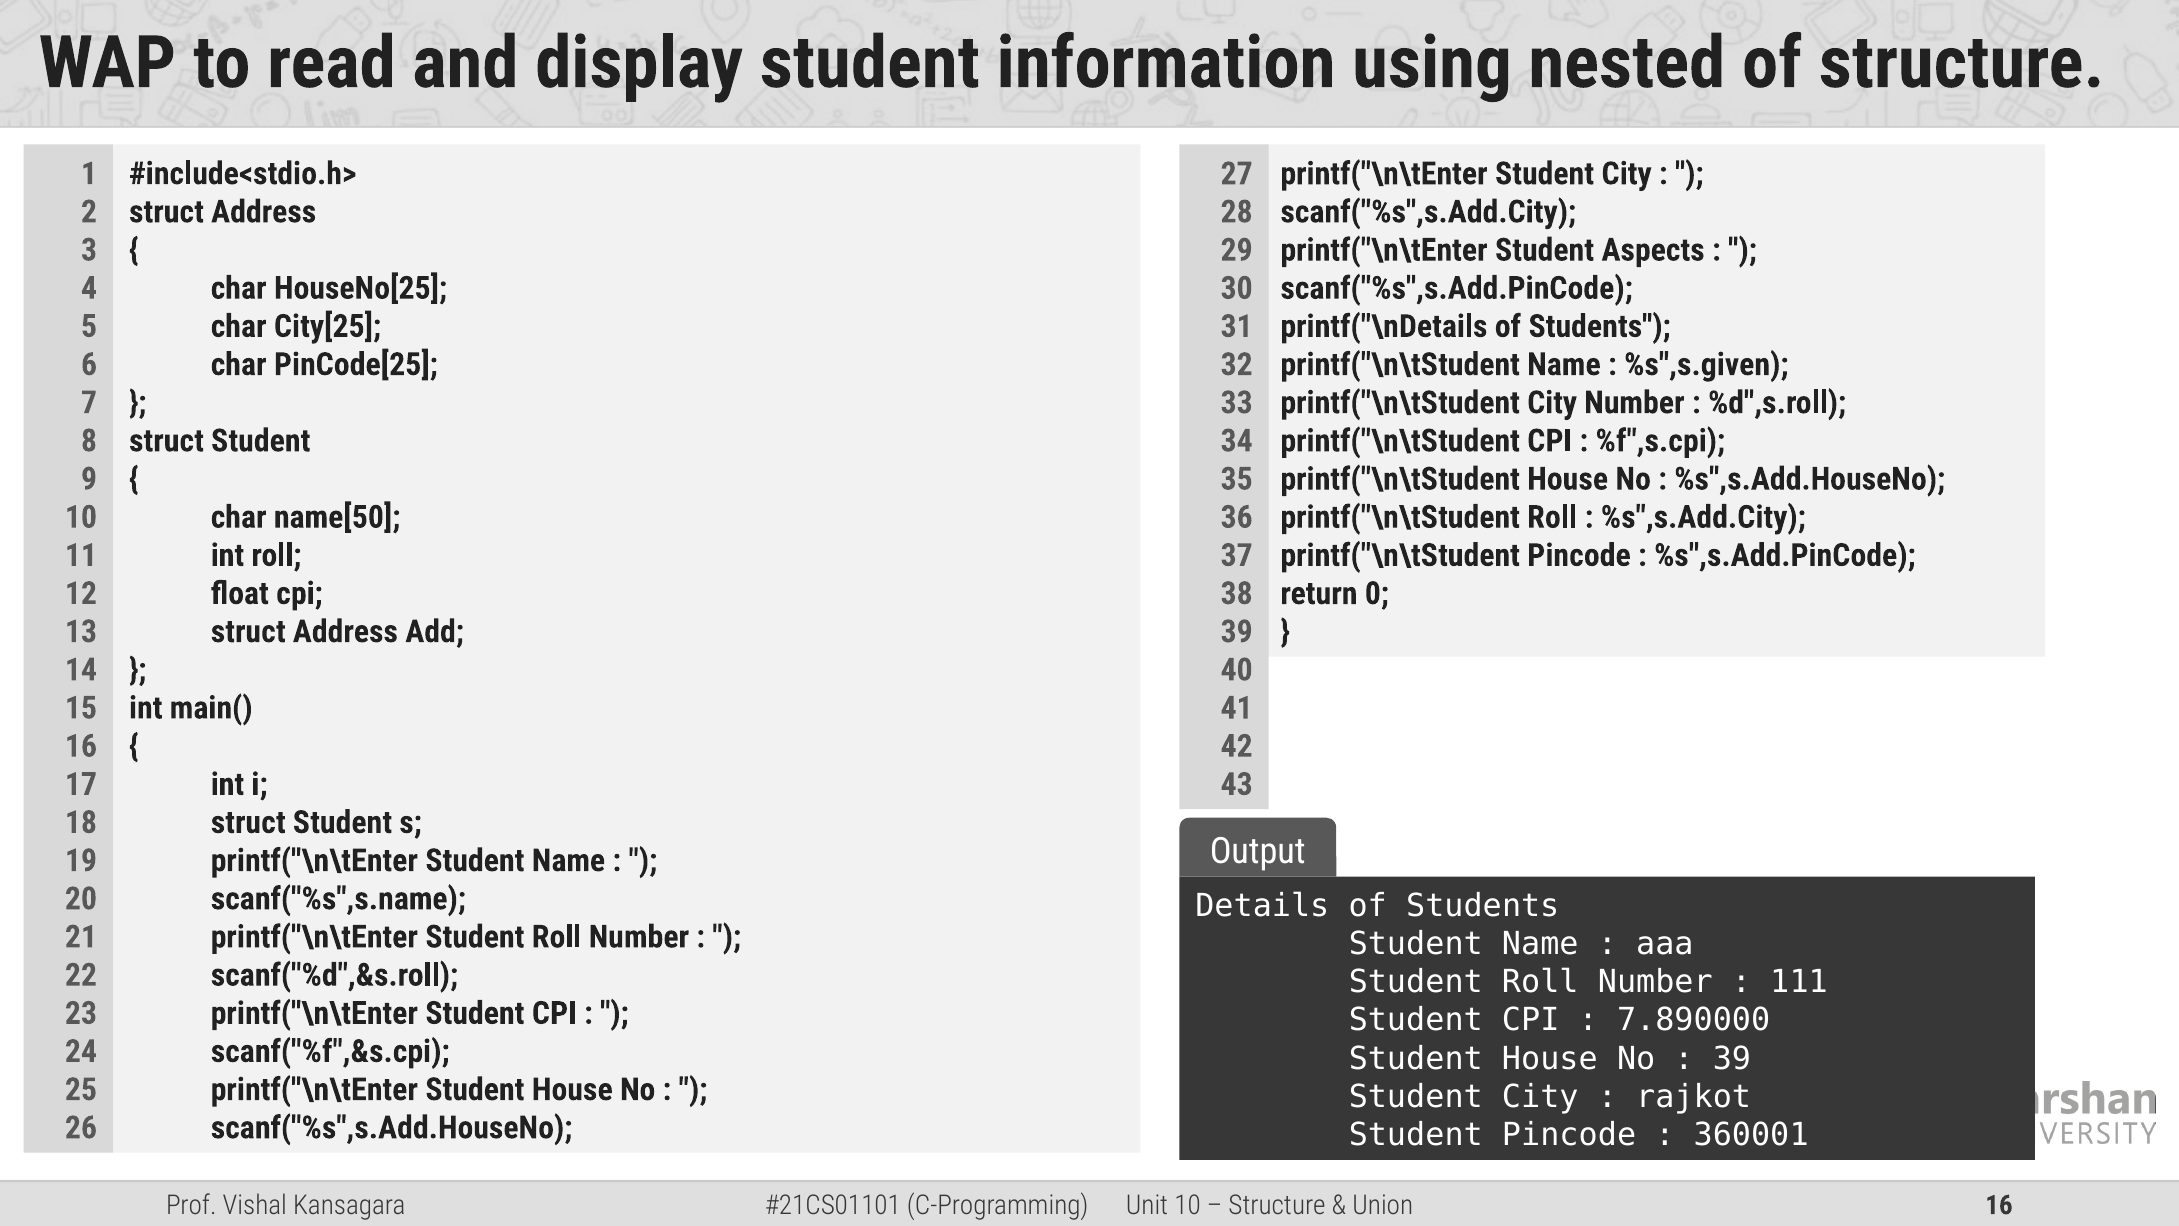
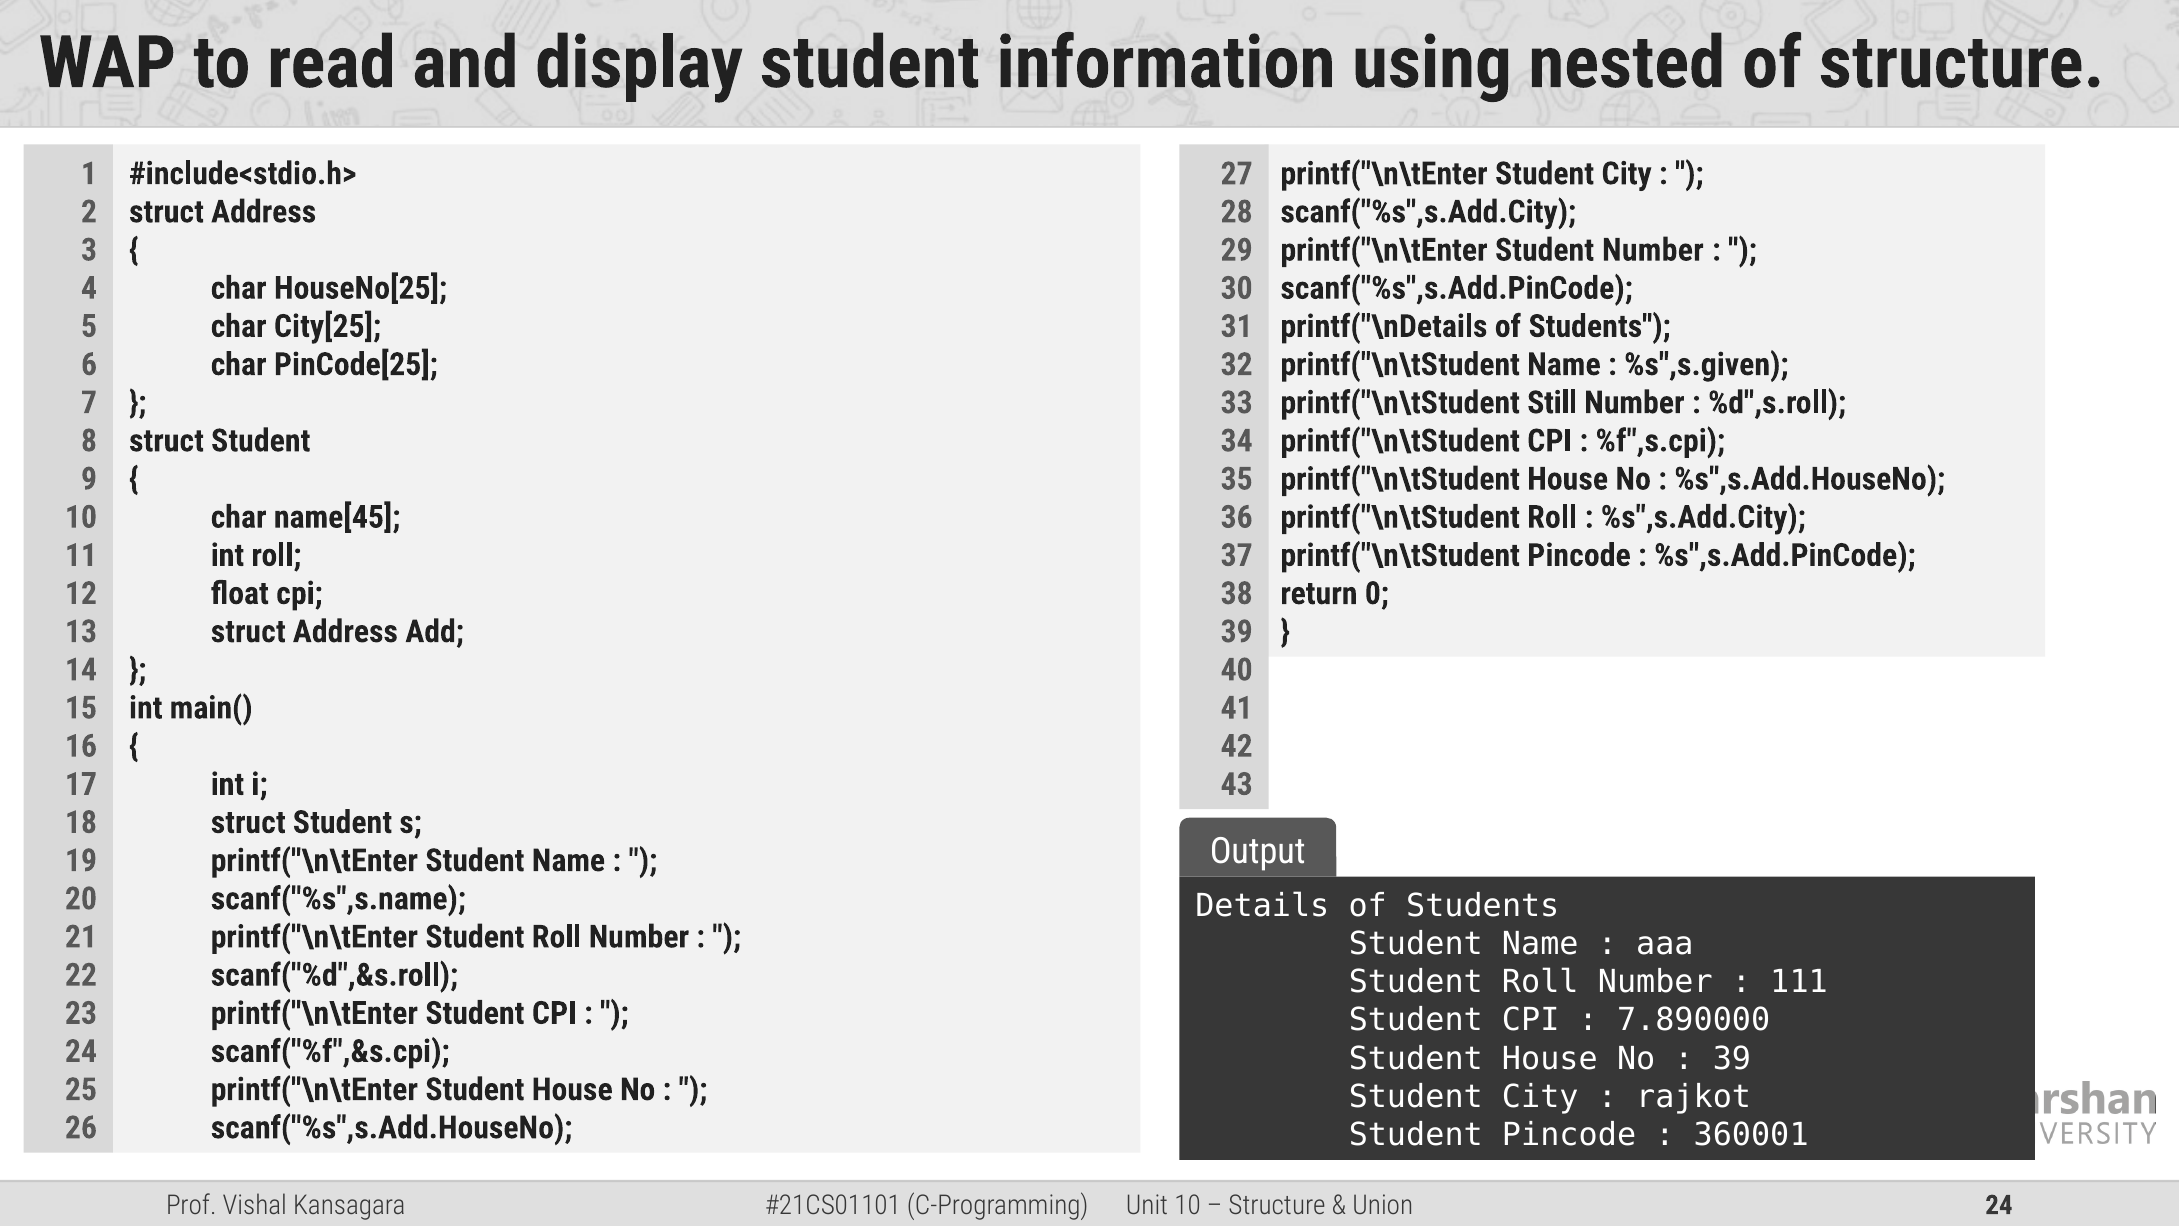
Student Aspects: Aspects -> Number (1653, 250)
printf("\n\tStudent City: City -> Still (1552, 403)
name[50: name[50 -> name[45 (337, 517)
16: 16 -> 24 (1999, 1205)
